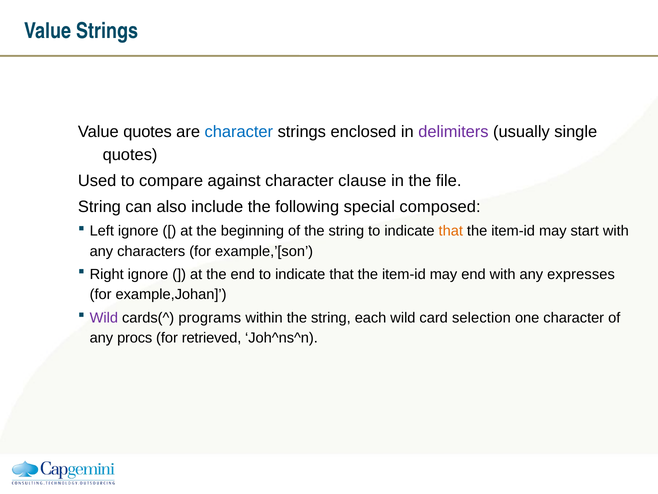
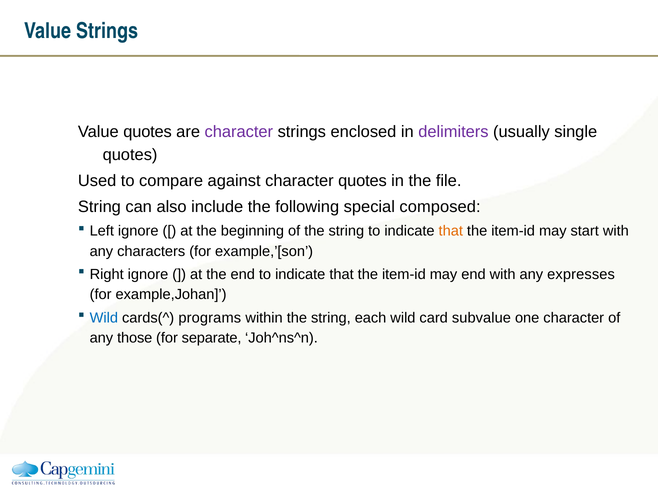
character colour: blue -> purple (239, 132)
character clause: clause -> quotes (362, 181)
Wild colour: purple -> blue (104, 317)
selection: selection -> subvalue (481, 317)
procs: procs -> those (135, 338)
retrieved: retrieved -> separate (212, 338)
